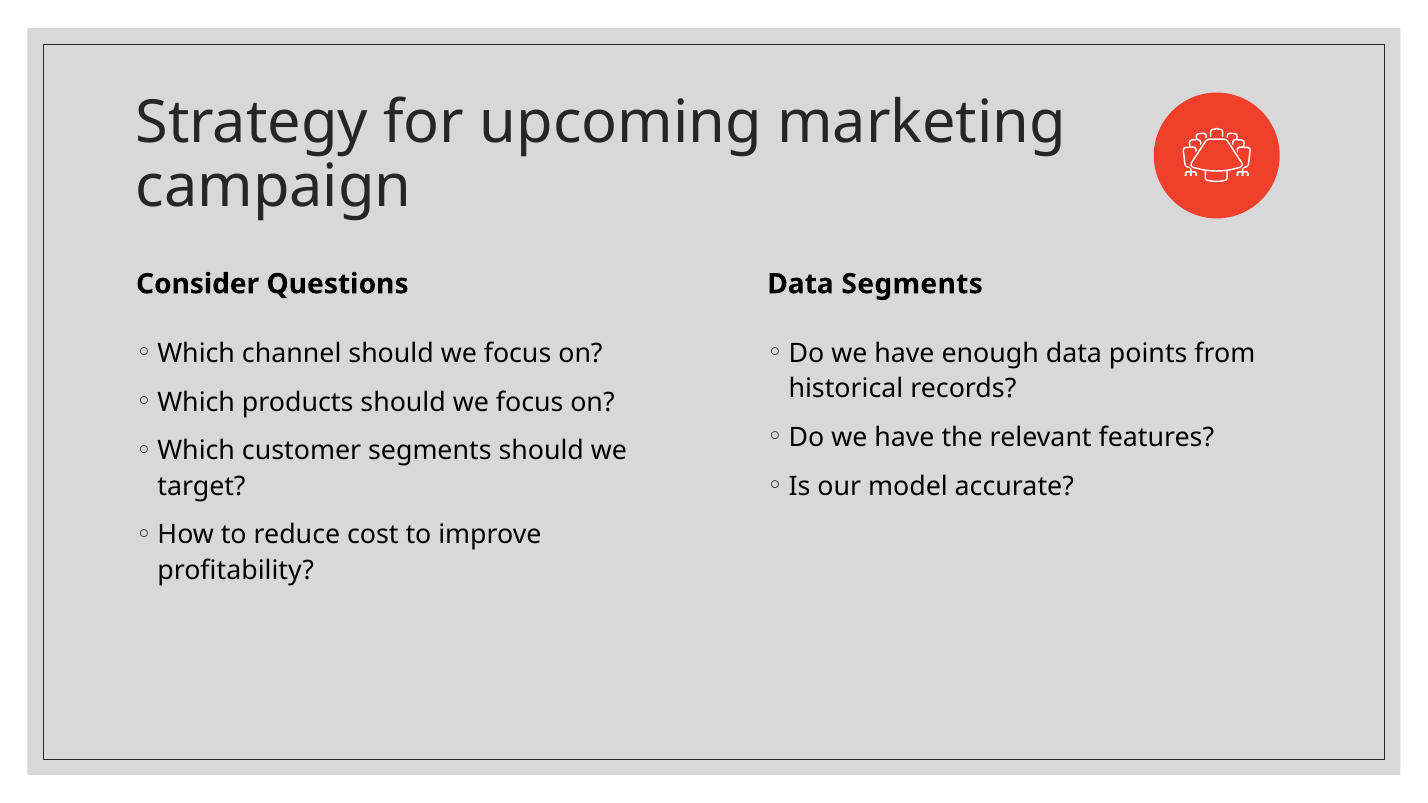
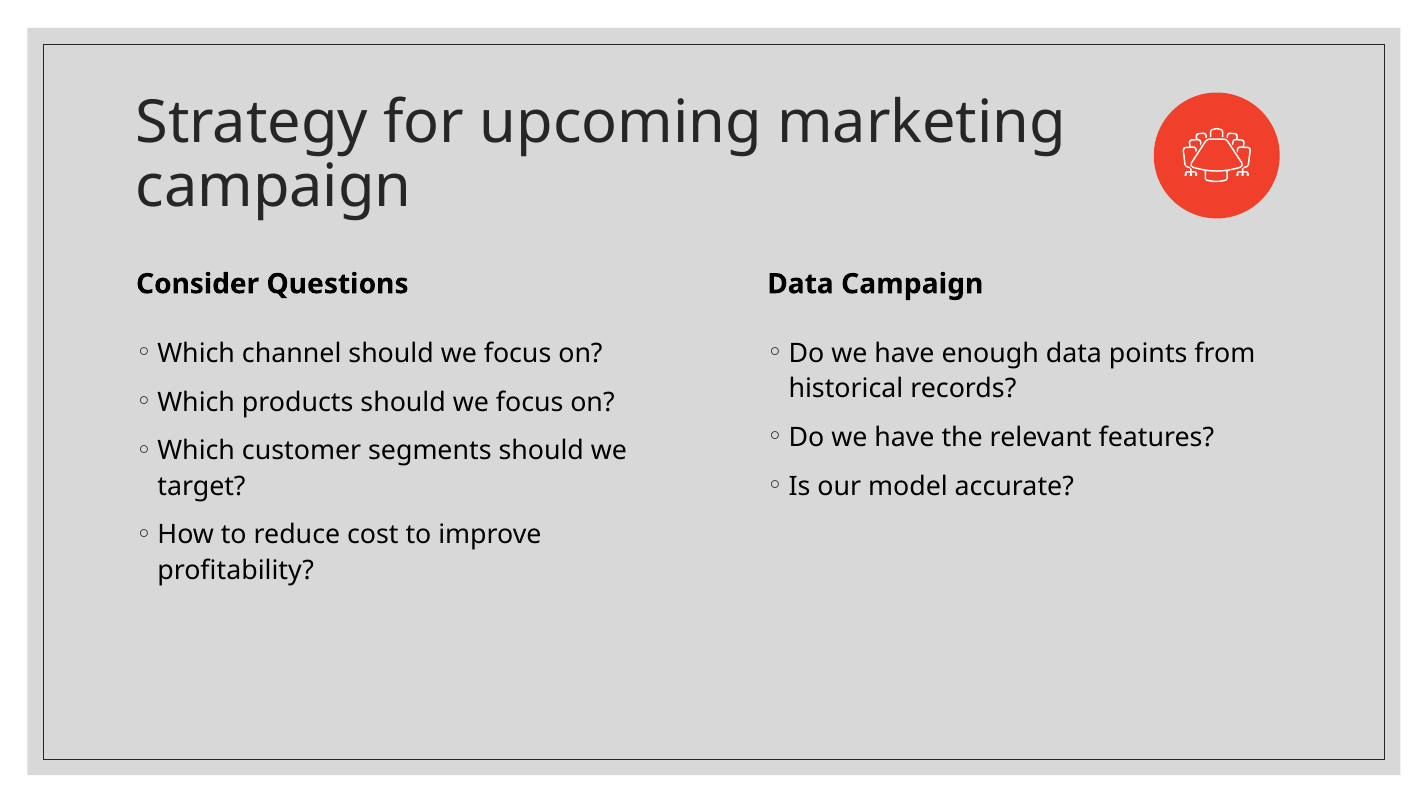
Data Segments: Segments -> Campaign (912, 284)
